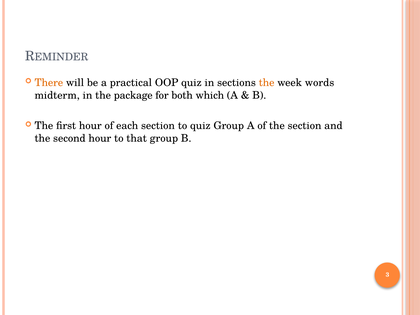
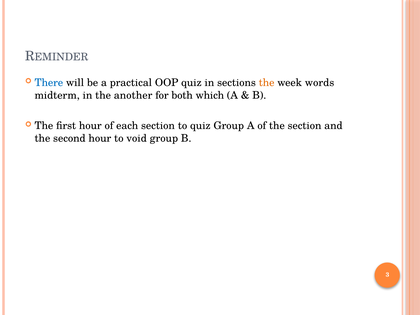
There colour: orange -> blue (49, 83)
package: package -> another (133, 95)
that: that -> void (137, 138)
